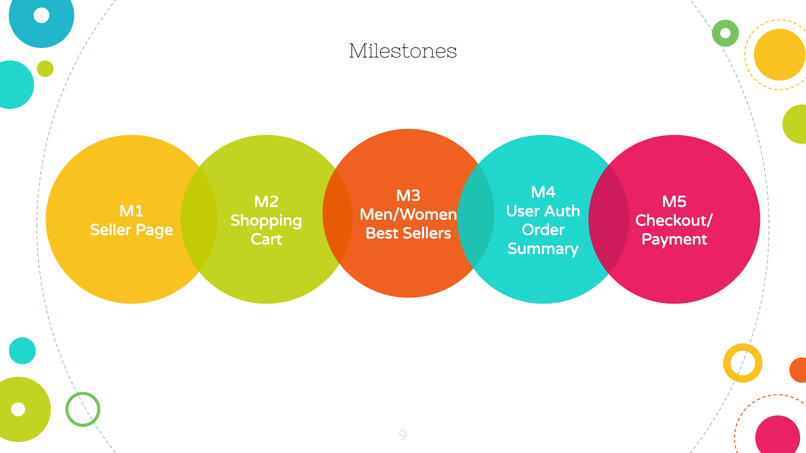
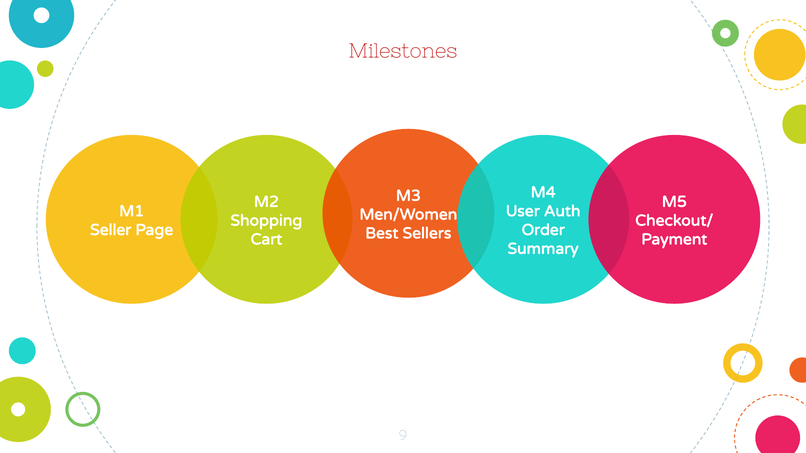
Milestones colour: black -> red (403, 51)
